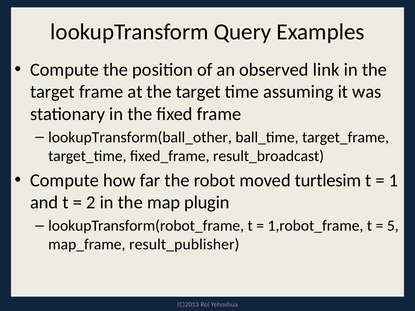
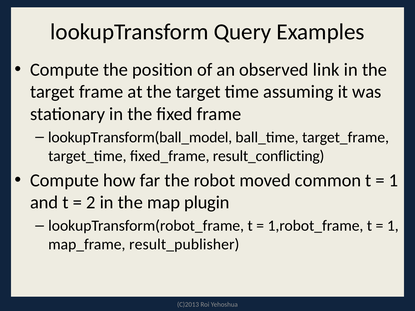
lookupTransform(ball_other: lookupTransform(ball_other -> lookupTransform(ball_model (140, 137)
result_broadcast: result_broadcast -> result_conflicting (269, 156)
turtlesim: turtlesim -> common (328, 180)
5: 5 -> 1 (393, 226)
